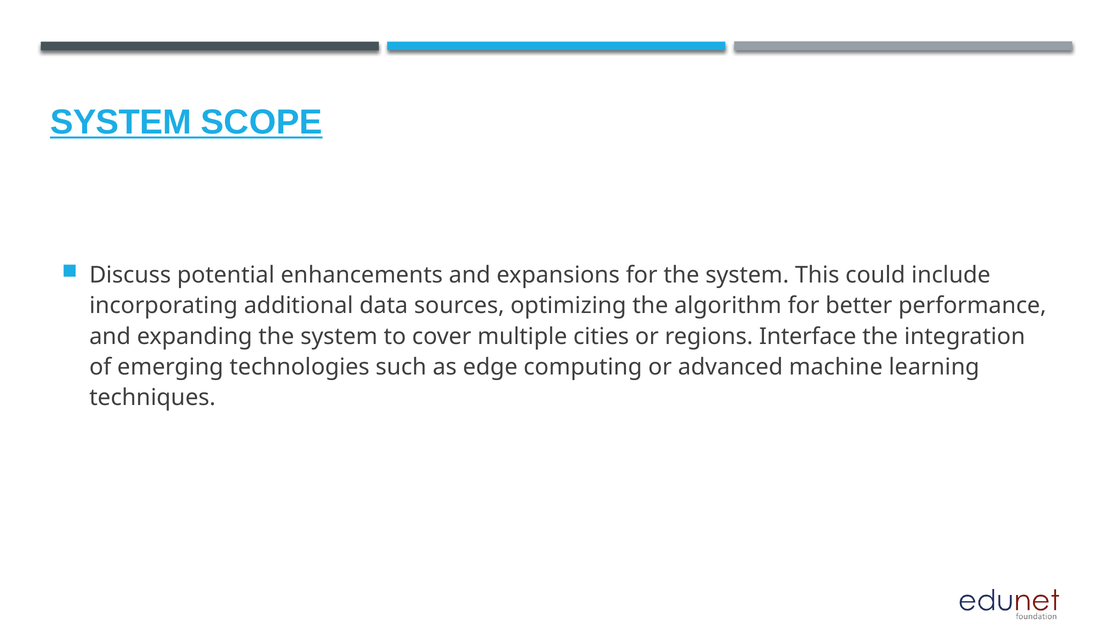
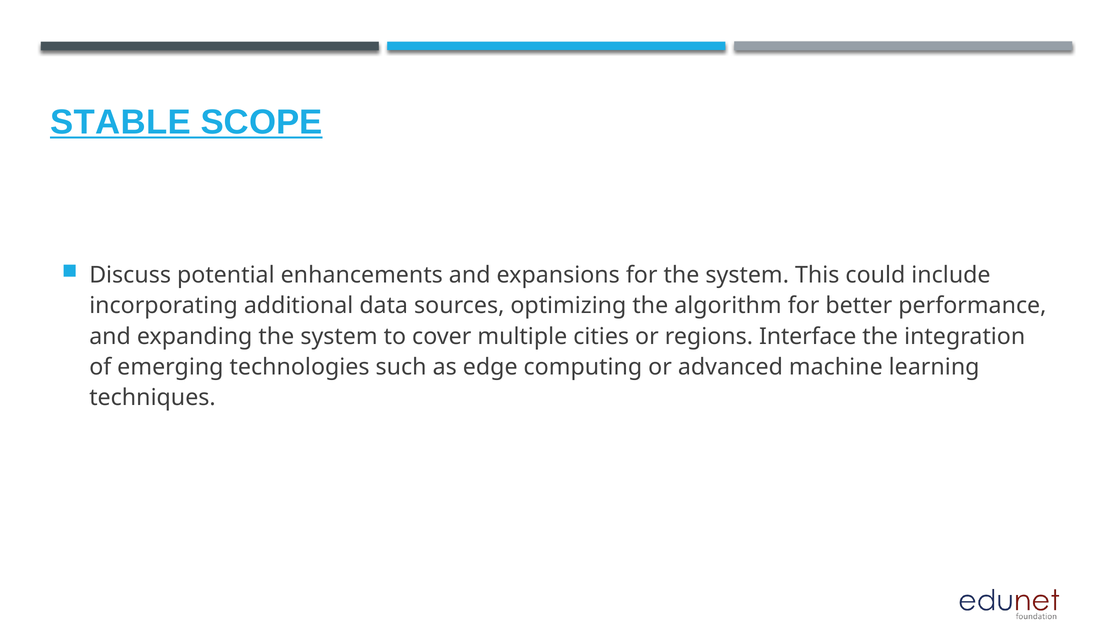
SYSTEM: SYSTEM -> STABLE (121, 122)
